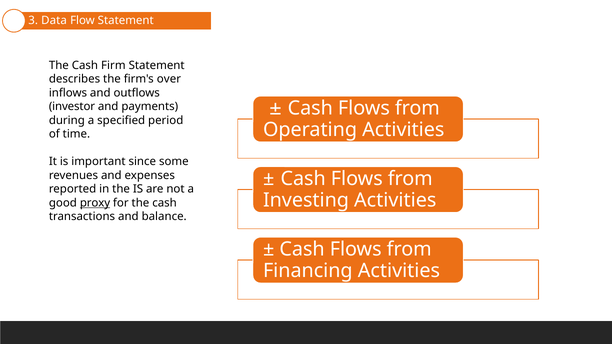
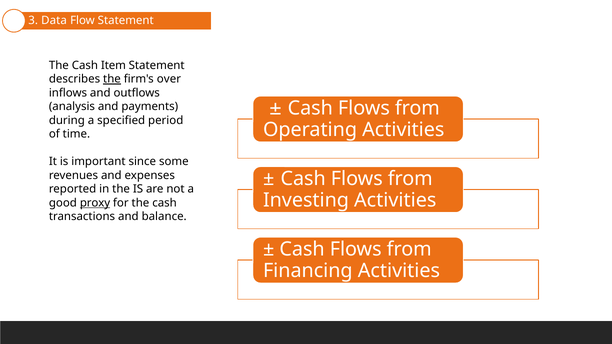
Firm: Firm -> Item (113, 65)
the underline: none -> present (112, 79)
investor: investor -> analysis (72, 107)
